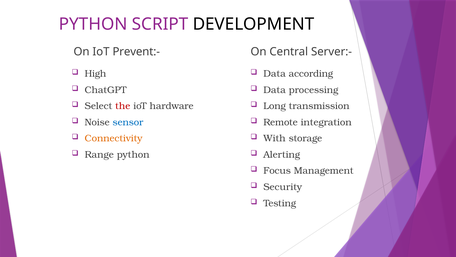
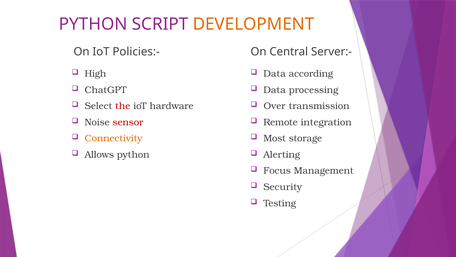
DEVELOPMENT colour: black -> orange (254, 24)
Prevent:-: Prevent:- -> Policies:- (136, 52)
Long: Long -> Over (275, 106)
sensor colour: blue -> red (128, 122)
With: With -> Most (275, 138)
Range: Range -> Allows (99, 154)
